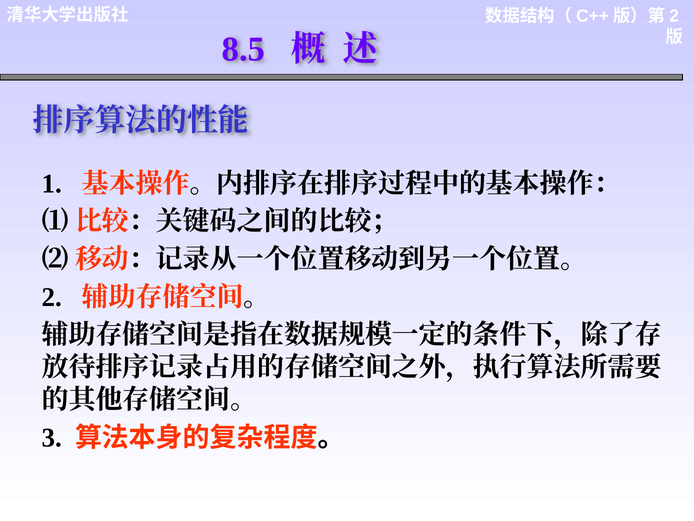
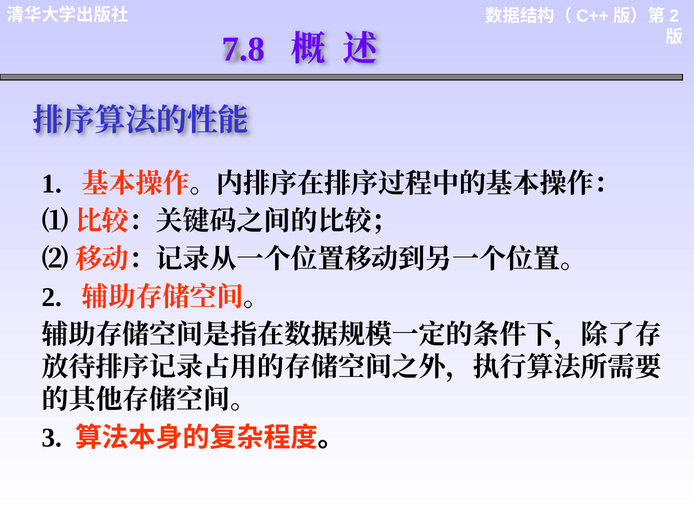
8.5: 8.5 -> 7.8 (244, 49)
